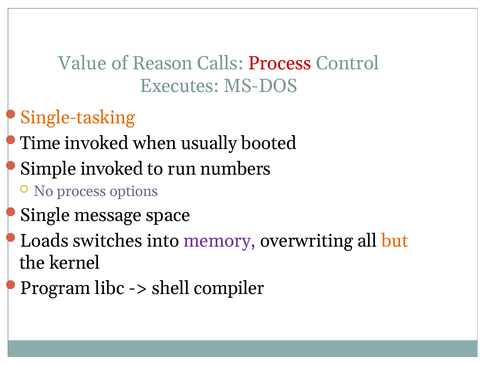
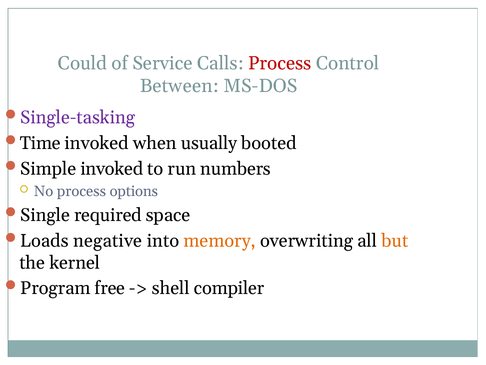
Value: Value -> Could (83, 63)
Reason: Reason -> Service (162, 63)
Executes: Executes -> Between (179, 86)
Single-tasking colour: orange -> purple (78, 117)
message: message -> required (108, 215)
switches: switches -> negative (108, 240)
memory colour: purple -> orange (220, 240)
libc: libc -> free (110, 288)
